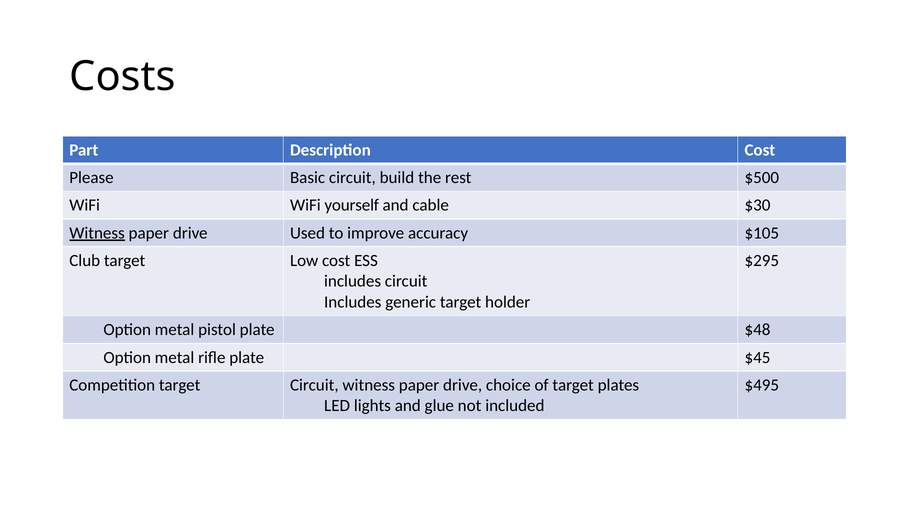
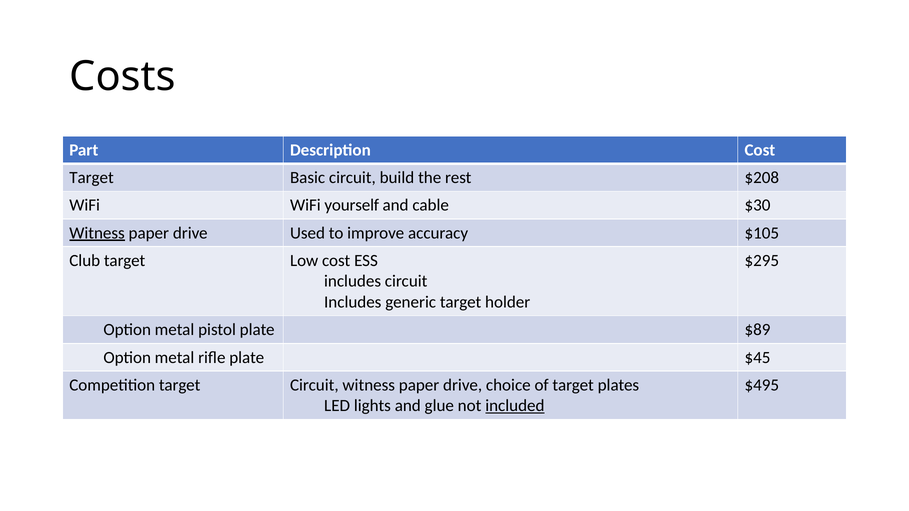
Please: Please -> Target (92, 178)
$500: $500 -> $208 (762, 178)
$48: $48 -> $89 (757, 330)
included underline: none -> present (515, 406)
